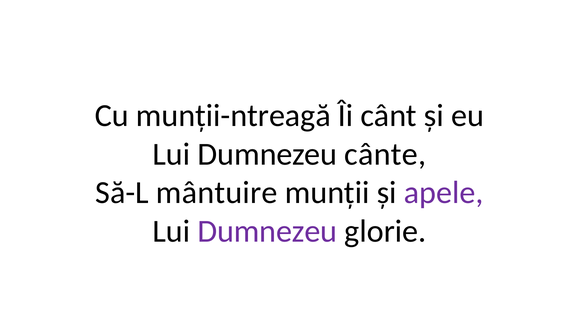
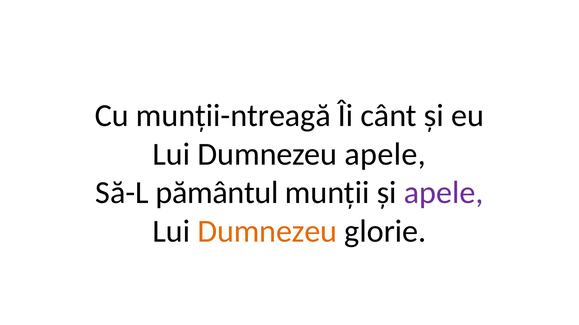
Dumnezeu cânte: cânte -> apele (385, 154)
mântuire: mântuire -> pământul (217, 193)
Dumnezeu colour: purple -> orange (267, 232)
